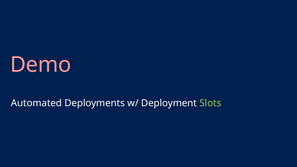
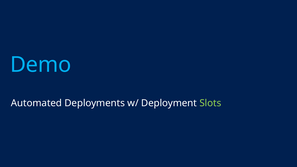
Demo colour: pink -> light blue (41, 65)
